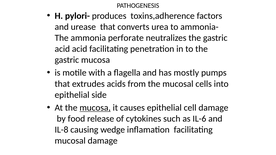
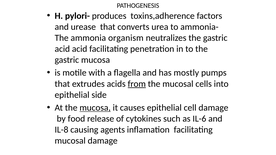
perforate: perforate -> organism (126, 38)
from underline: none -> present (137, 84)
wedge: wedge -> agents (113, 130)
